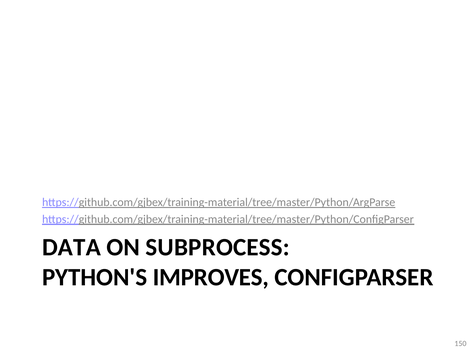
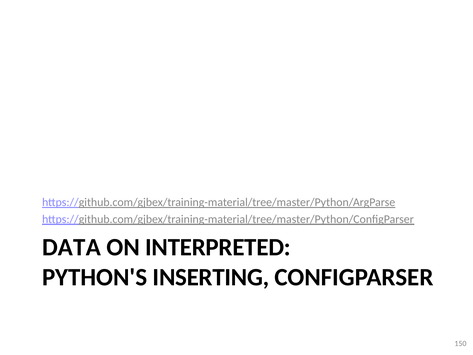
SUBPROCESS: SUBPROCESS -> INTERPRETED (218, 247)
IMPROVES: IMPROVES -> INSERTING (211, 277)
